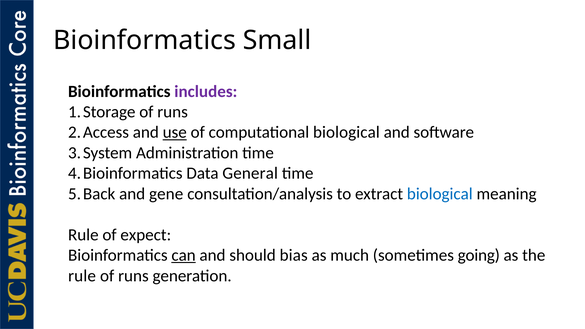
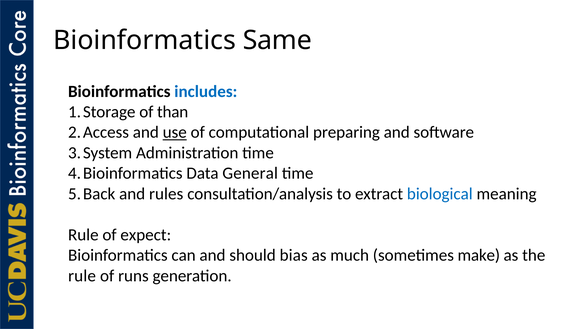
Small: Small -> Same (277, 40)
includes colour: purple -> blue (206, 91)
runs: runs -> than (173, 112)
computational biological: biological -> preparing (346, 132)
gene: gene -> rules (166, 194)
can underline: present -> none (184, 255)
going: going -> make (479, 255)
